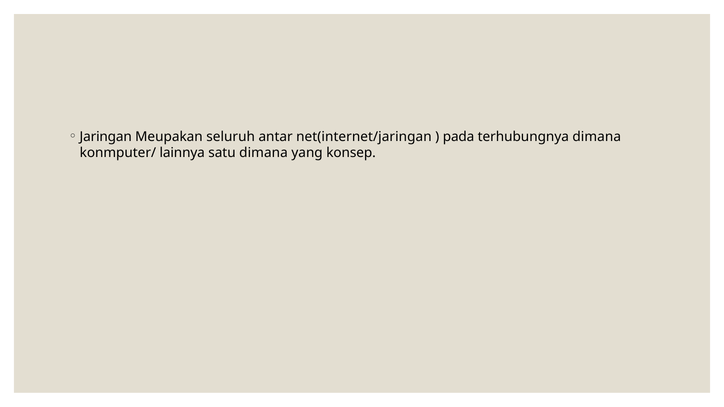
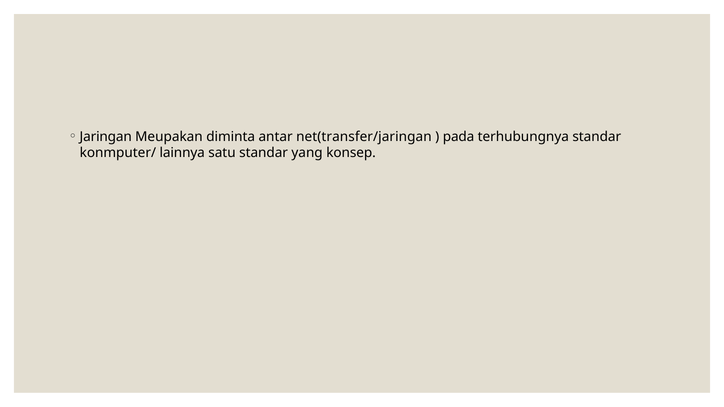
seluruh: seluruh -> diminta (231, 137)
net(internet/jaringan: net(internet/jaringan -> net(transfer/jaringan (364, 137)
terhubungnya dimana: dimana -> standar (597, 137)
satu dimana: dimana -> standar (264, 153)
